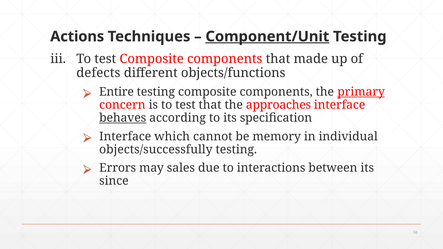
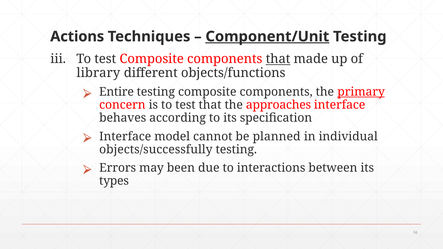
that underline: none -> present (278, 59)
defects: defects -> library (98, 73)
behaves underline: present -> none (123, 118)
which: which -> model (172, 137)
memory: memory -> planned (277, 137)
sales: sales -> been (181, 168)
since: since -> types (114, 181)
